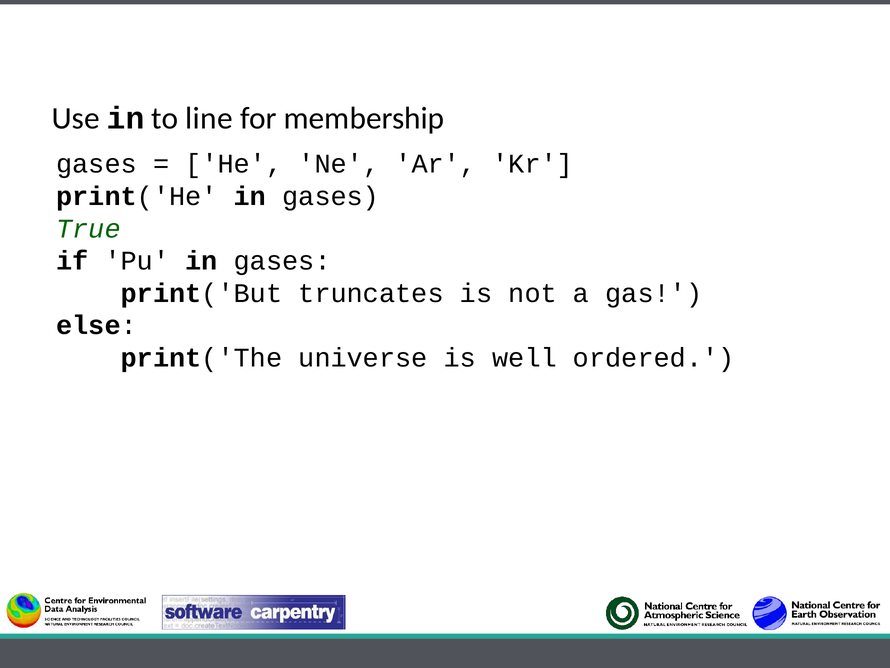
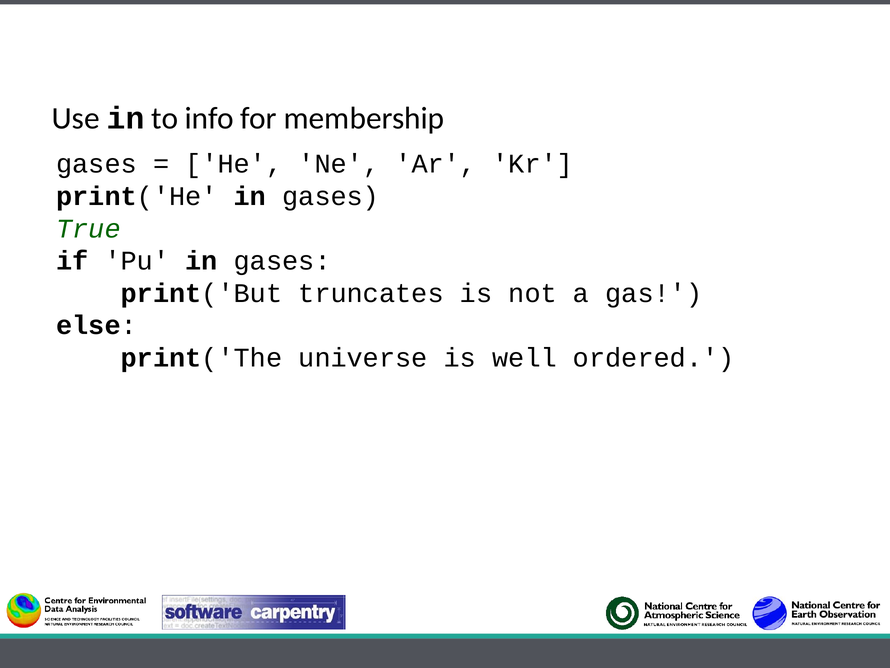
line: line -> info (209, 118)
